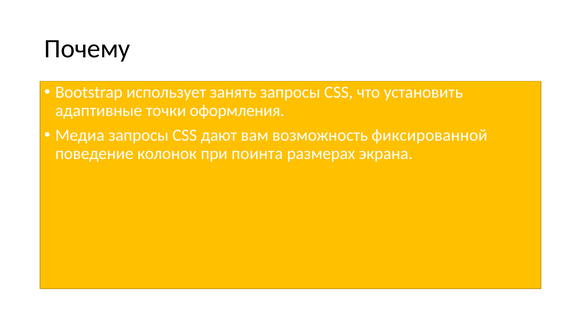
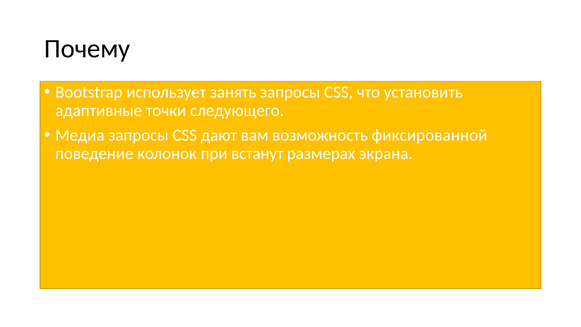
оформления: оформления -> следующего (237, 111)
поинта: поинта -> встанут (257, 153)
